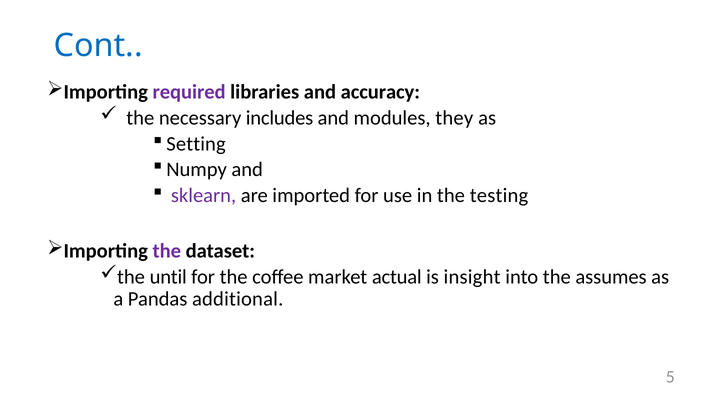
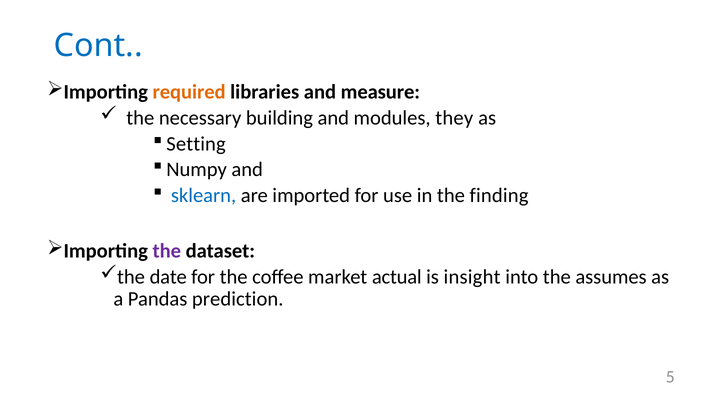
required colour: purple -> orange (189, 92)
accuracy: accuracy -> measure (380, 92)
includes: includes -> building (279, 118)
sklearn colour: purple -> blue (204, 196)
testing: testing -> finding (499, 196)
until: until -> date (168, 277)
additional: additional -> prediction (238, 299)
